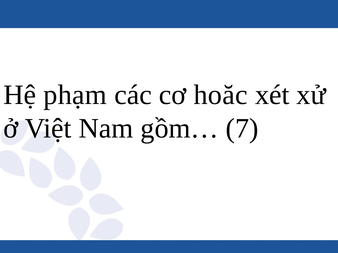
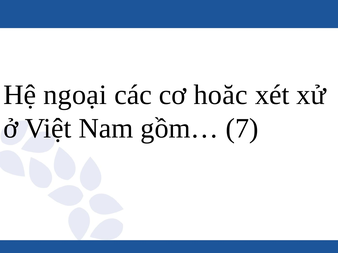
phạm: phạm -> ngoại (75, 95)
